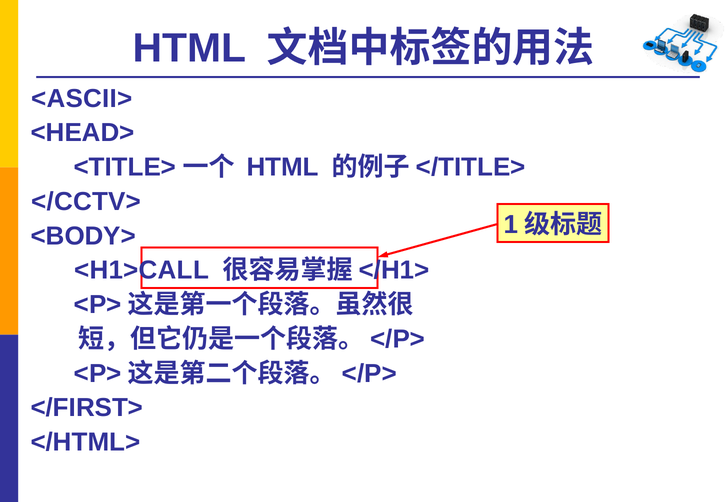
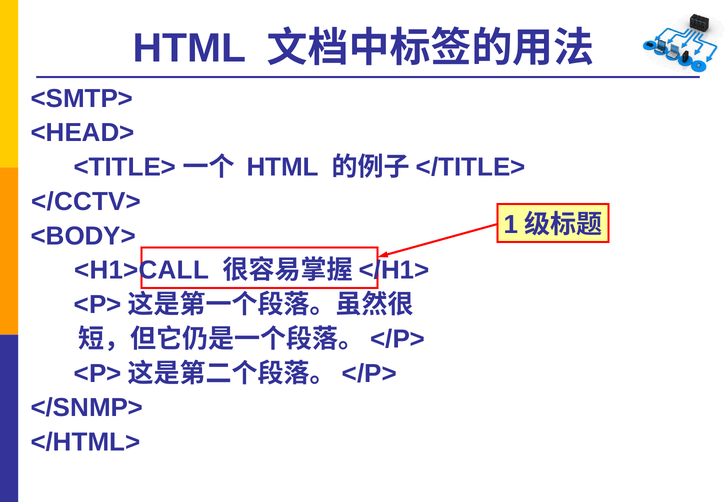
<ASCII>: <ASCII> -> <SMTP> (82, 99)
</FIRST>: </FIRST> -> </SNMP> (87, 408)
